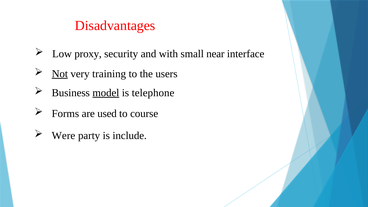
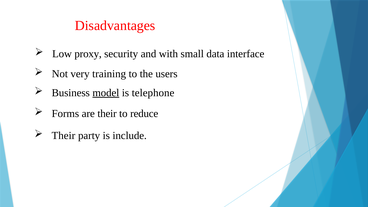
near: near -> data (215, 54)
Not underline: present -> none (60, 74)
are used: used -> their (107, 113)
course: course -> reduce (144, 113)
Were: Were -> Their (63, 136)
